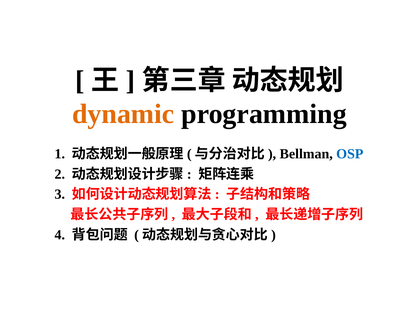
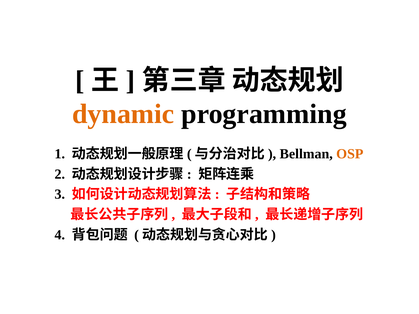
OSP colour: blue -> orange (350, 154)
